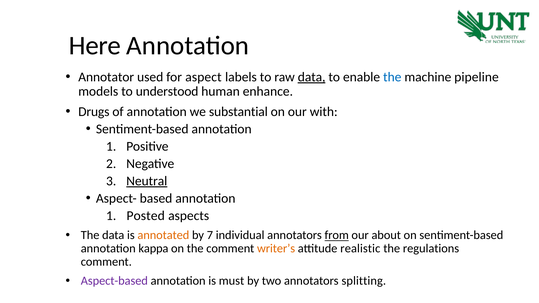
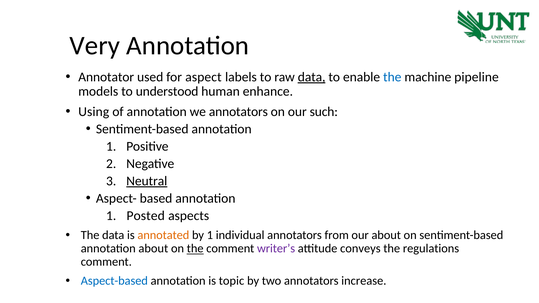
Here: Here -> Very (95, 46)
Drugs: Drugs -> Using (94, 112)
we substantial: substantial -> annotators (238, 112)
with: with -> such (324, 112)
by 7: 7 -> 1 (210, 235)
from underline: present -> none (337, 235)
annotation kappa: kappa -> about (153, 249)
the underline: none -> present (195, 249)
writer’s colour: orange -> purple (276, 249)
realistic: realistic -> conveys (360, 249)
Aspect-based colour: purple -> blue (114, 281)
must: must -> topic (232, 281)
splitting: splitting -> increase (364, 281)
